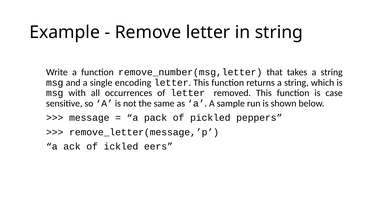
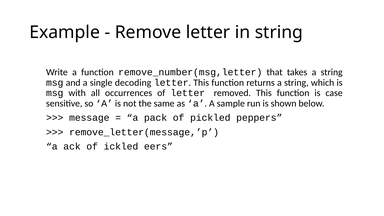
encoding: encoding -> decoding (133, 83)
